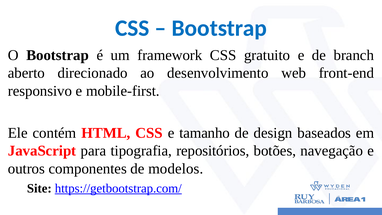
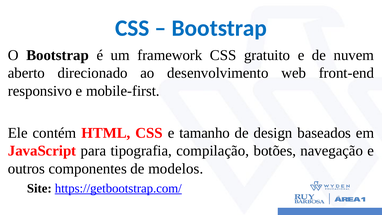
branch: branch -> nuvem (354, 55)
repositórios: repositórios -> compilação (213, 151)
